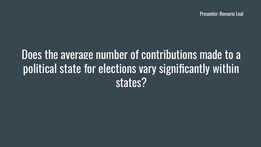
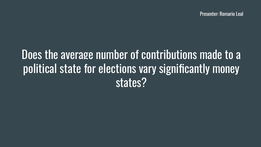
within: within -> money (226, 69)
